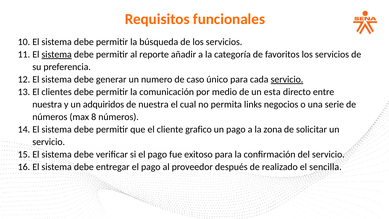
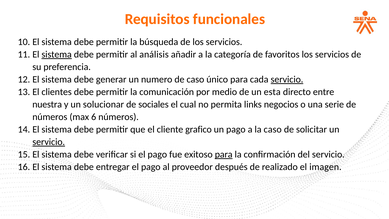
reporte: reporte -> análisis (154, 54)
adquiridos: adquiridos -> solucionar (103, 104)
de nuestra: nuestra -> sociales (153, 104)
8: 8 -> 6 (94, 117)
la zona: zona -> caso (273, 129)
servicio underline: none -> present (49, 142)
para underline: none -> present (224, 154)
sencilla: sencilla -> imagen (325, 167)
